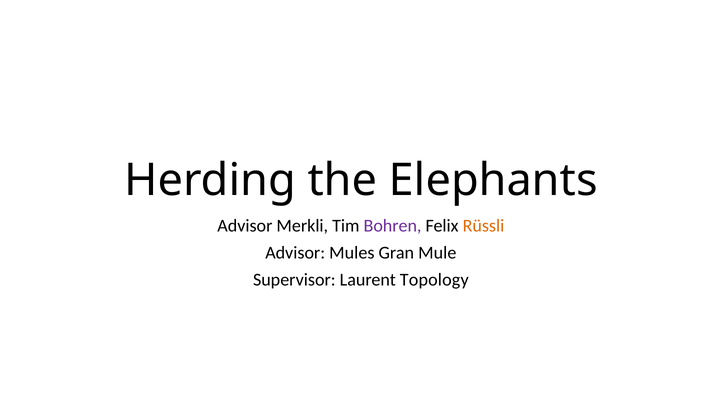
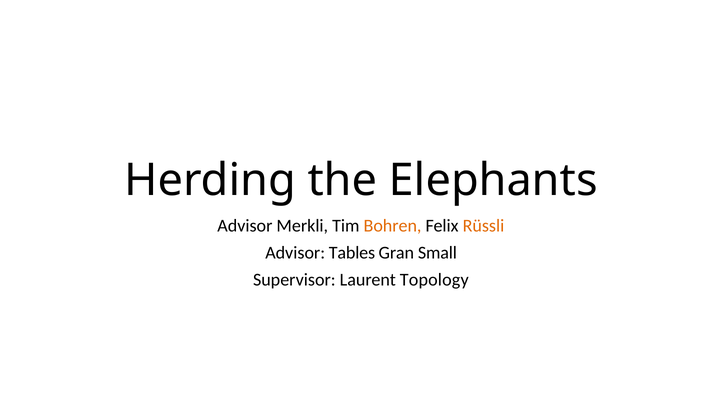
Bohren colour: purple -> orange (393, 226)
Mules: Mules -> Tables (352, 253)
Mule: Mule -> Small (437, 253)
